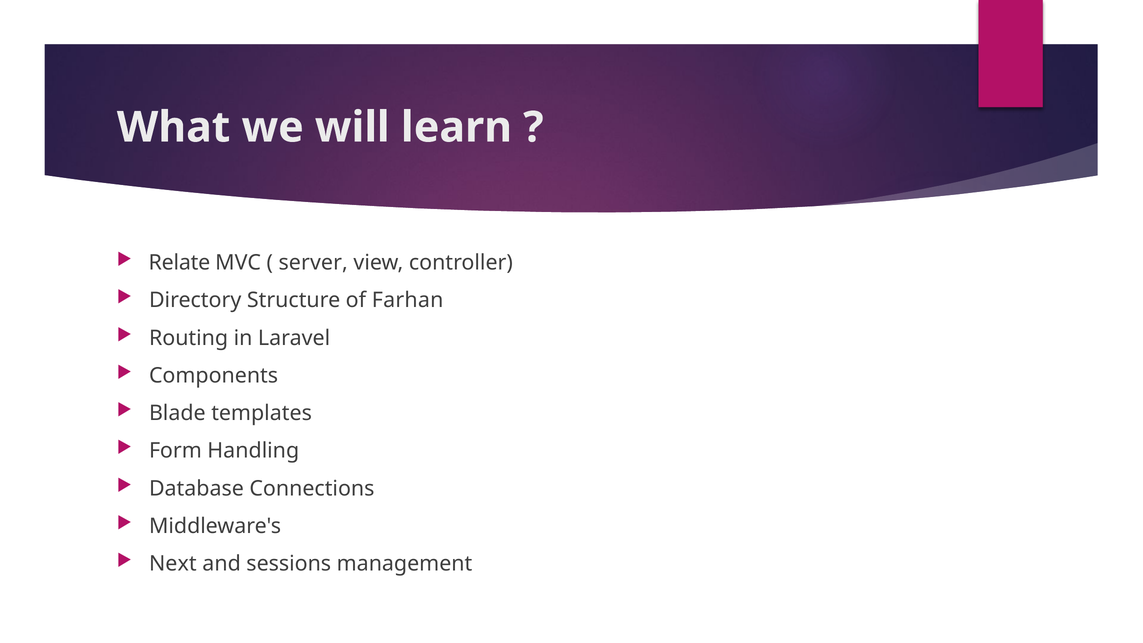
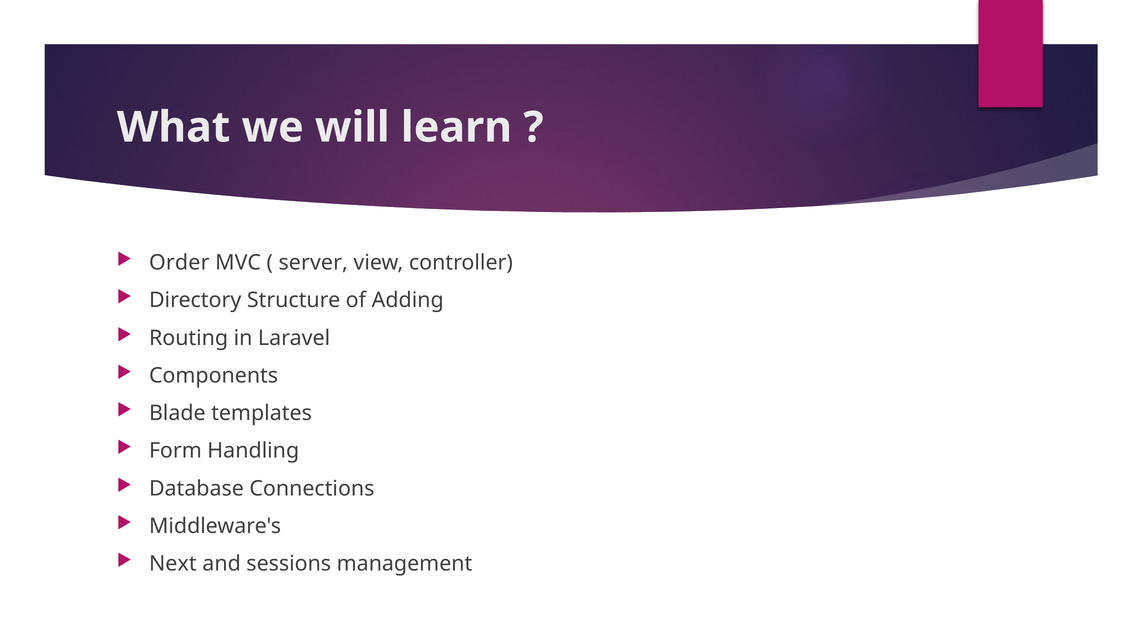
Relate: Relate -> Order (179, 263)
Farhan: Farhan -> Adding (408, 300)
